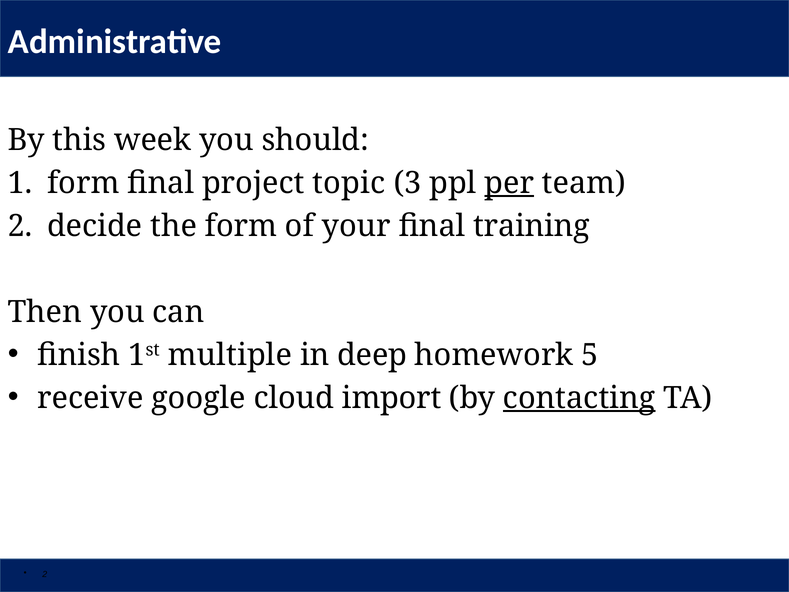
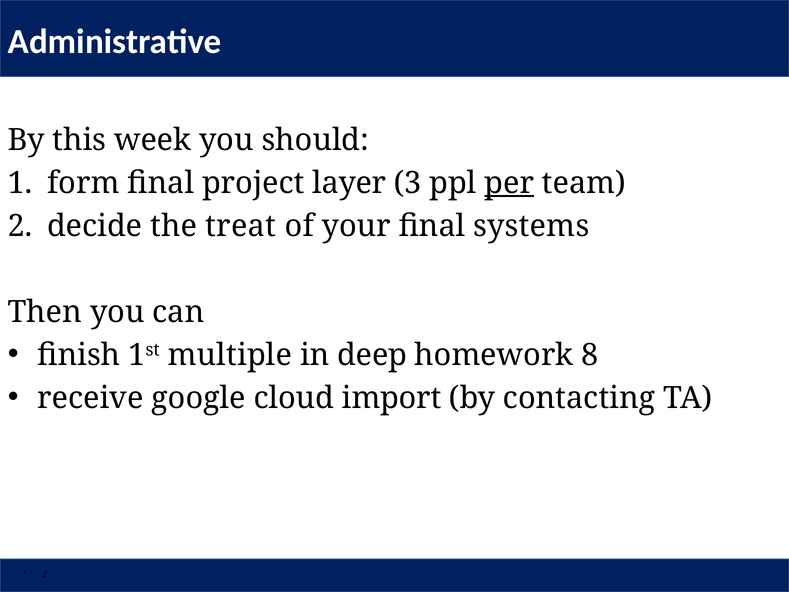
topic: topic -> layer (349, 183)
the form: form -> treat (241, 226)
training: training -> systems (531, 226)
5: 5 -> 8 (590, 355)
contacting underline: present -> none (579, 398)
